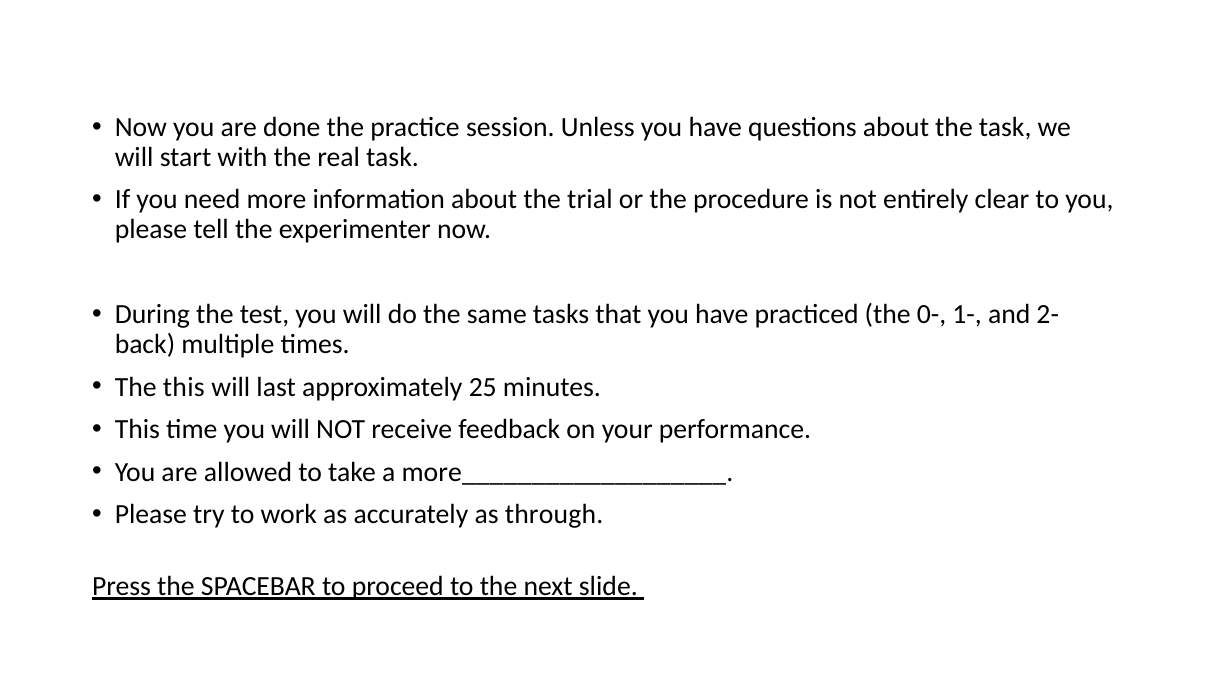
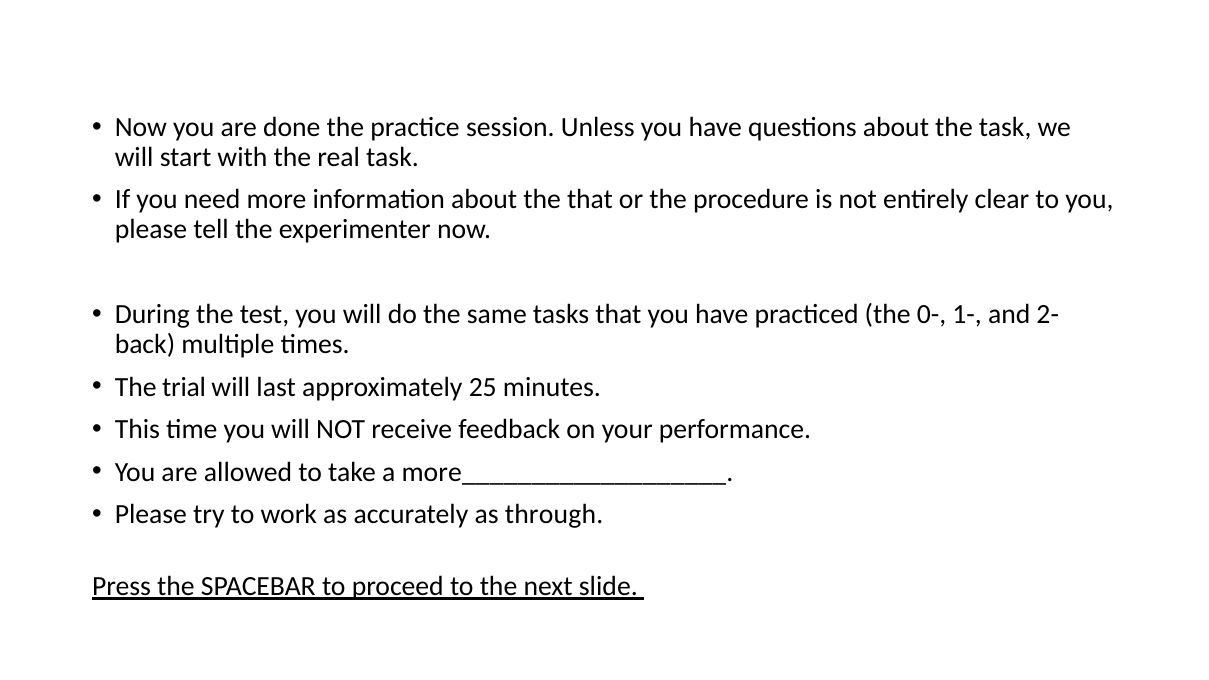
the trial: trial -> that (590, 200)
The this: this -> trial (184, 387)
